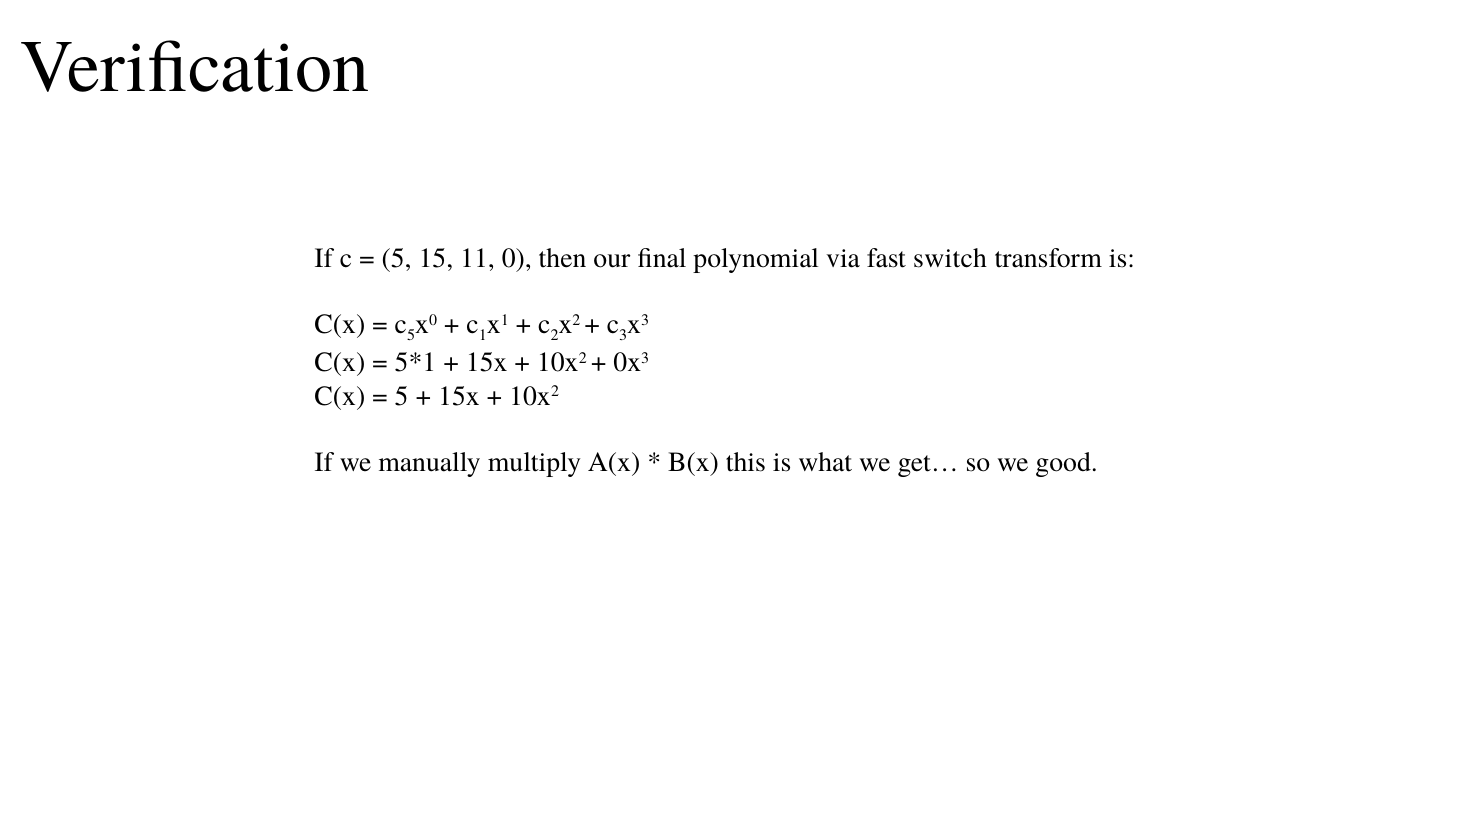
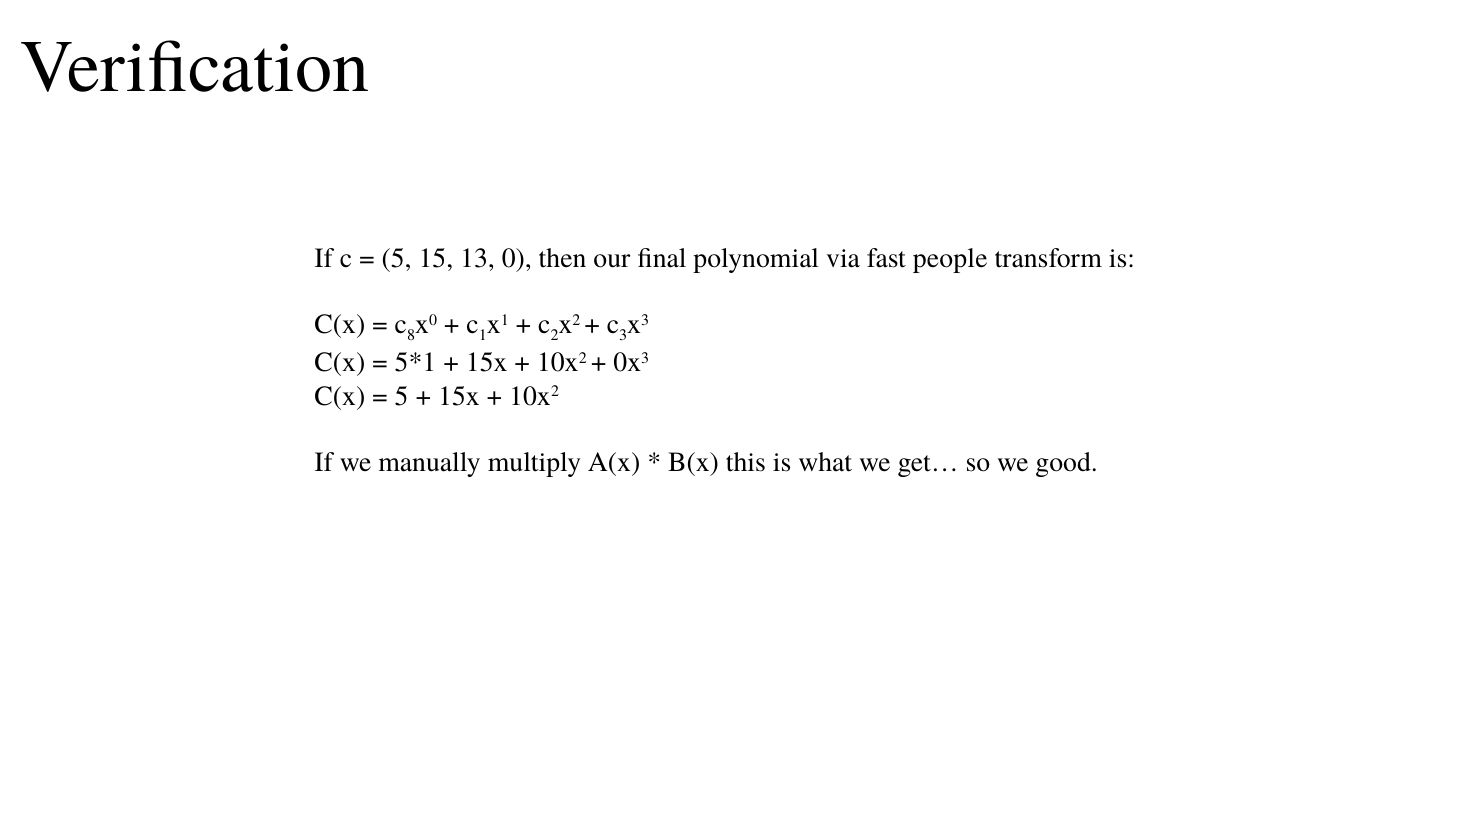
11: 11 -> 13 (478, 258)
switch: switch -> people (950, 258)
c 5: 5 -> 8 (411, 336)
